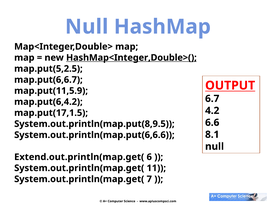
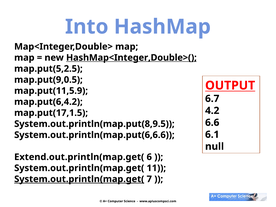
Null: Null -> Into (87, 27)
map.put(6,6.7: map.put(6,6.7 -> map.put(9,0.5 (48, 80)
8.1: 8.1 -> 6.1 (212, 135)
System.out.println(map.get( underline: none -> present (79, 179)
